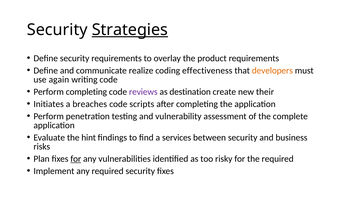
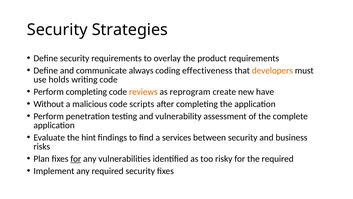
Strategies underline: present -> none (130, 30)
realize: realize -> always (141, 71)
again: again -> holds (59, 79)
reviews colour: purple -> orange (143, 92)
destination: destination -> reprogram (190, 92)
their: their -> have (265, 92)
Initiates: Initiates -> Without (49, 104)
breaches: breaches -> malicious (90, 104)
